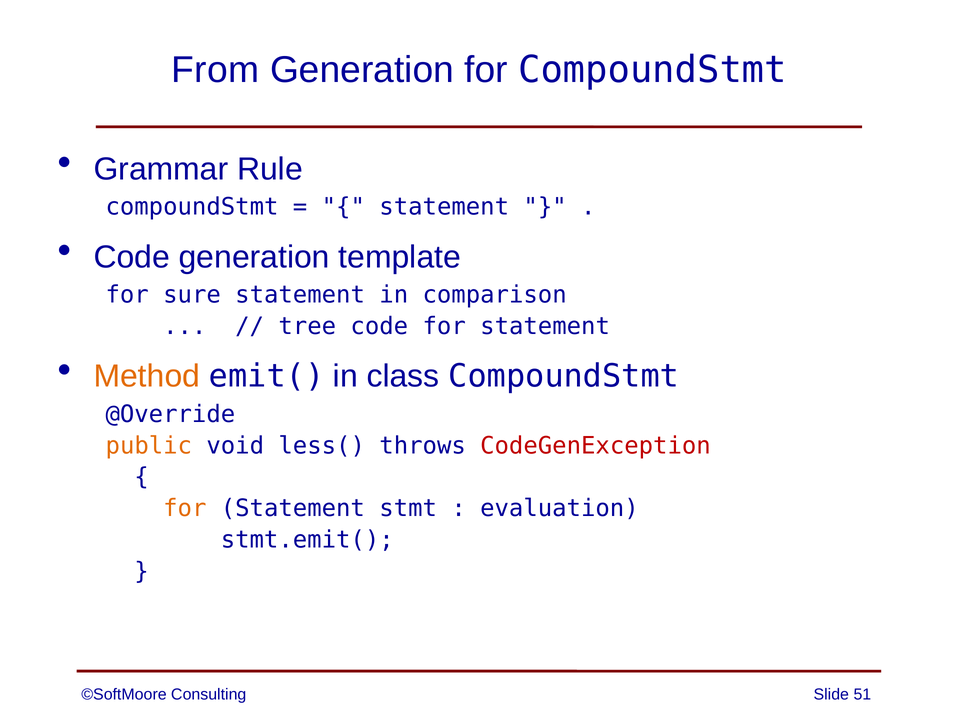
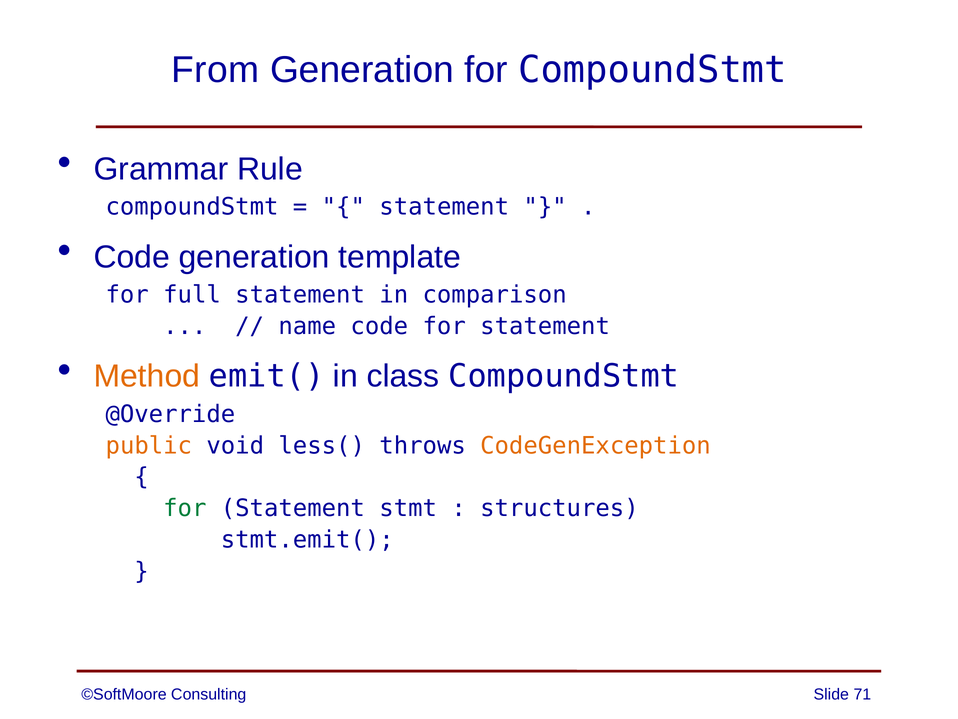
sure: sure -> full (192, 295)
tree: tree -> name (307, 326)
CodeGenException colour: red -> orange (595, 445)
for colour: orange -> green (185, 508)
evaluation: evaluation -> structures (559, 508)
51: 51 -> 71 (862, 694)
